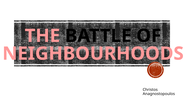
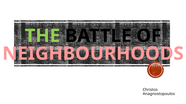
THE colour: pink -> light green (42, 36)
